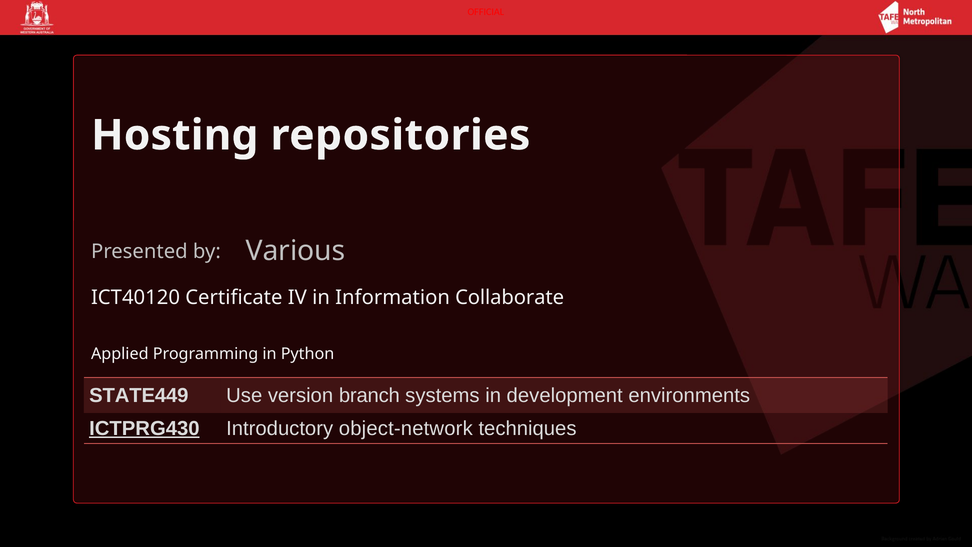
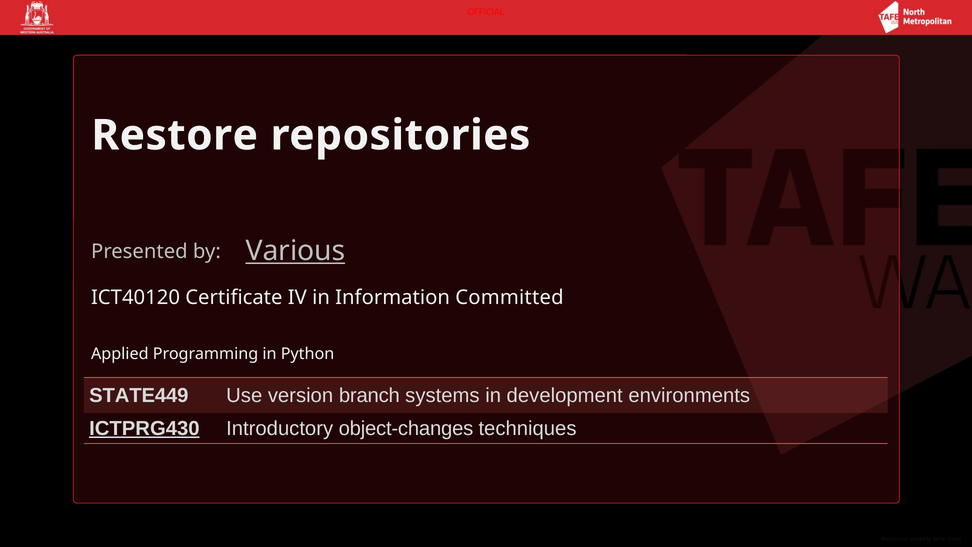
Hosting: Hosting -> Restore (175, 135)
Various underline: none -> present (296, 251)
Collaborate: Collaborate -> Committed (509, 298)
object-network: object-network -> object-changes (406, 428)
